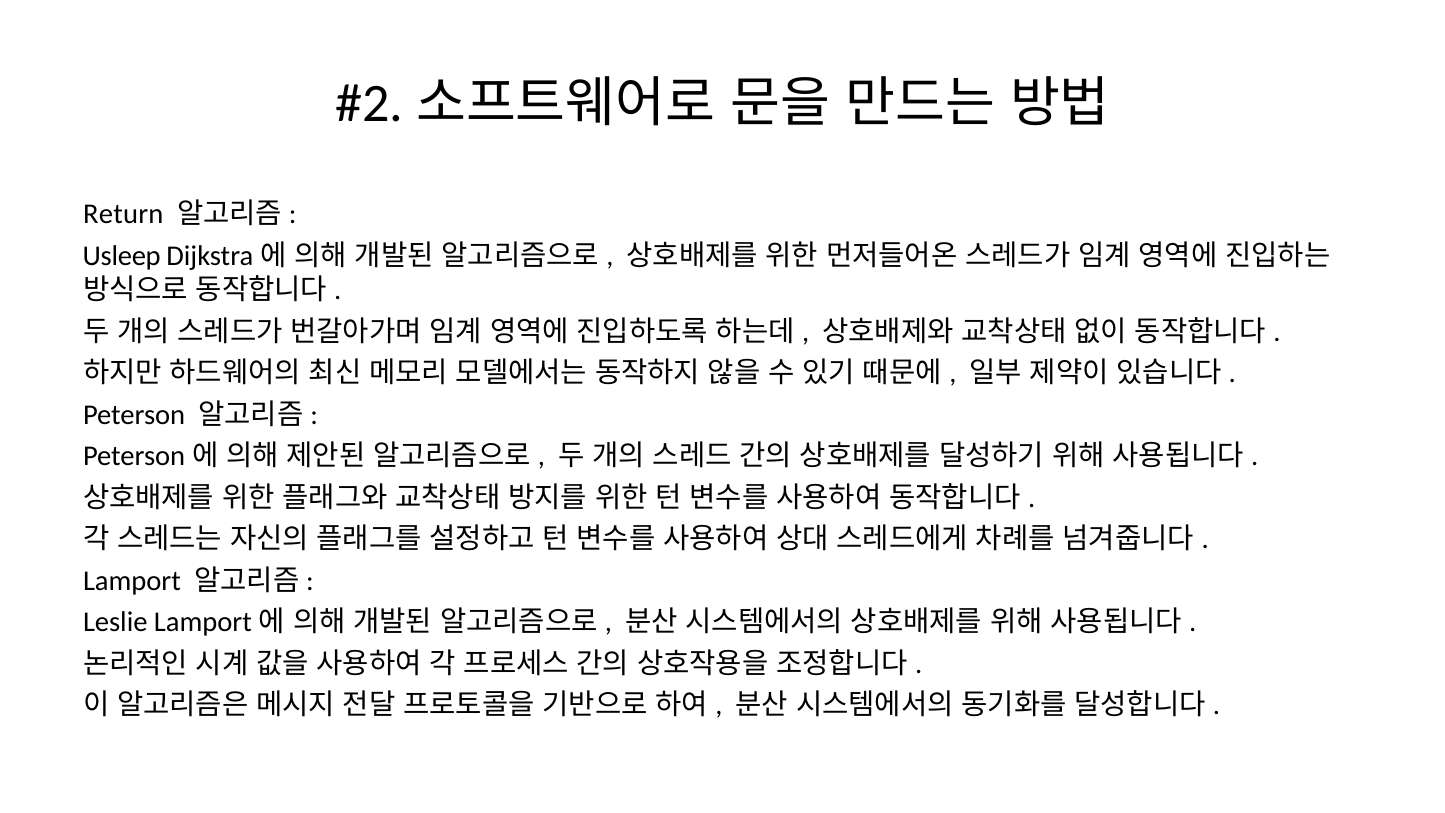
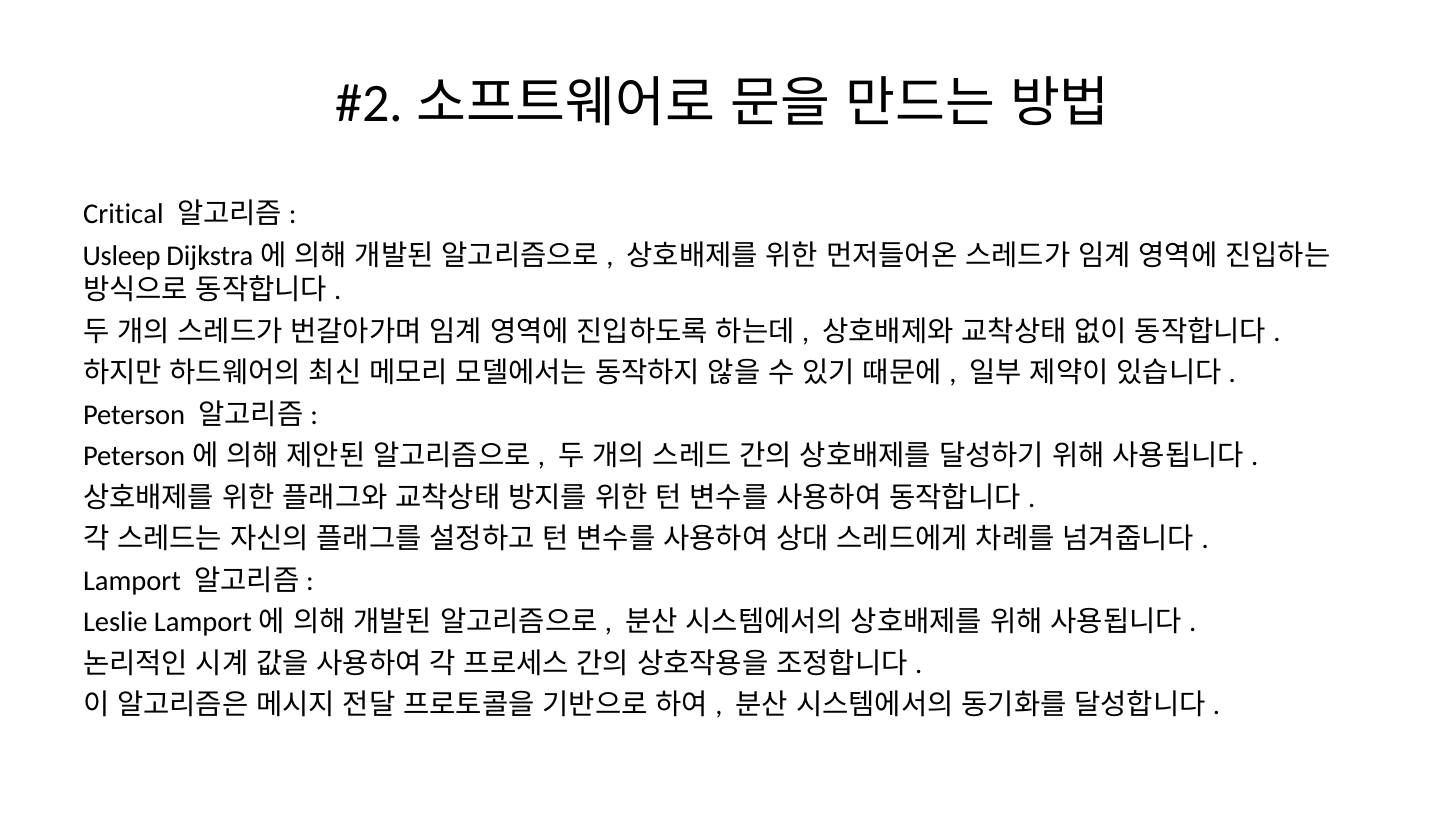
Return: Return -> Critical (123, 214)
